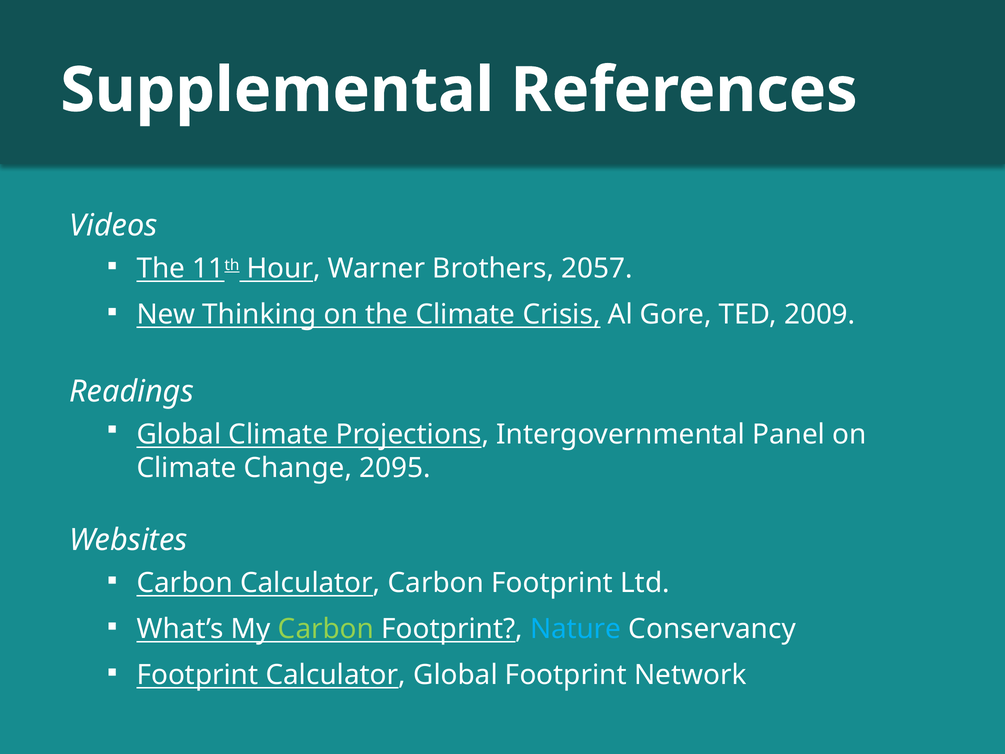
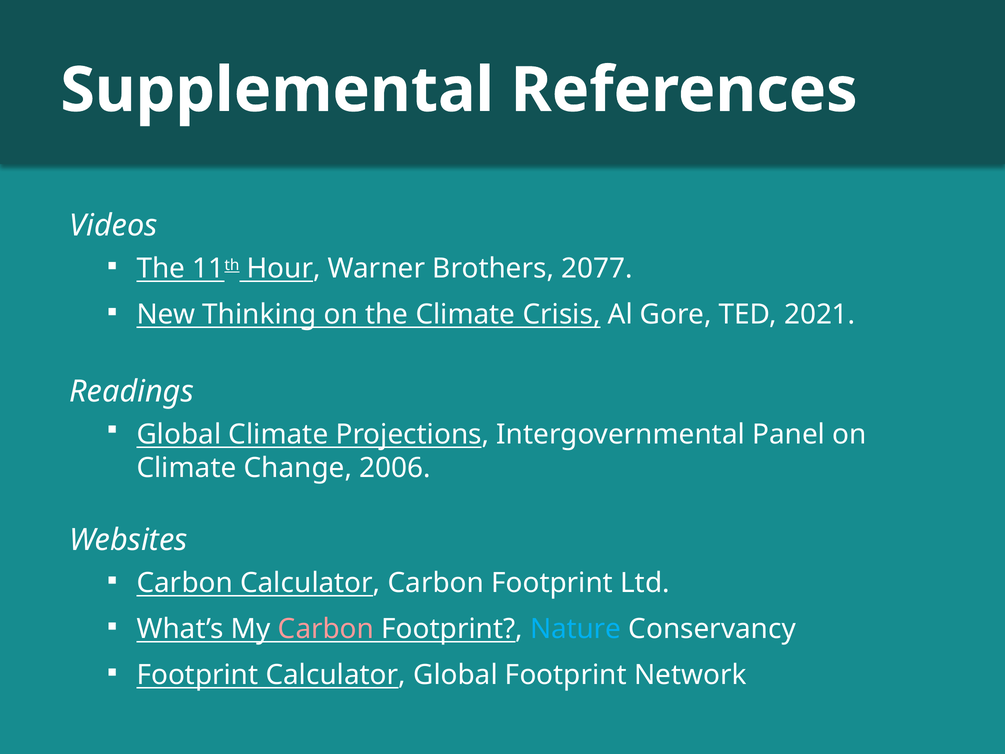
2057: 2057 -> 2077 (597, 269)
2009: 2009 -> 2021 (820, 315)
2095: 2095 -> 2006 (395, 468)
Carbon colour: light green -> pink (326, 629)
